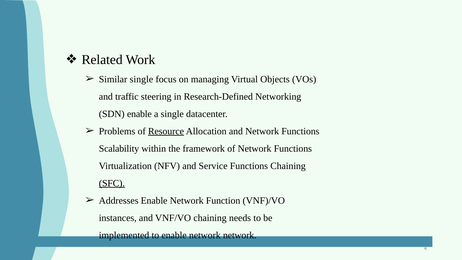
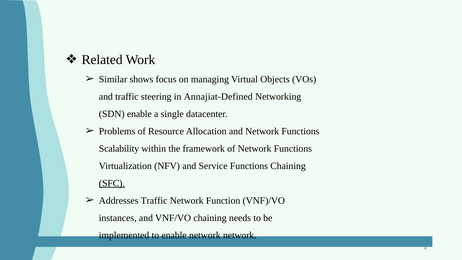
Similar single: single -> shows (141, 79)
Research-Defined: Research-Defined -> Annajiat-Defined (218, 96)
Resource underline: present -> none (166, 131)
Addresses Enable: Enable -> Traffic (154, 200)
